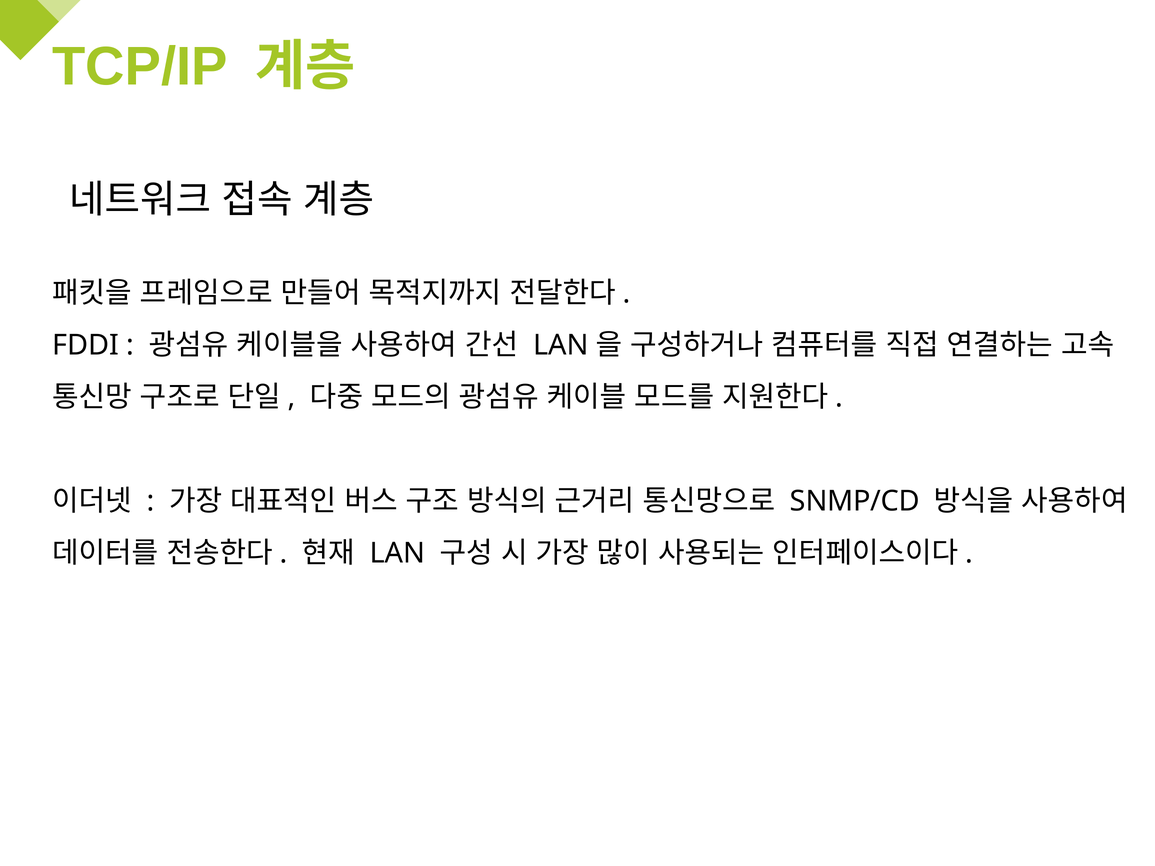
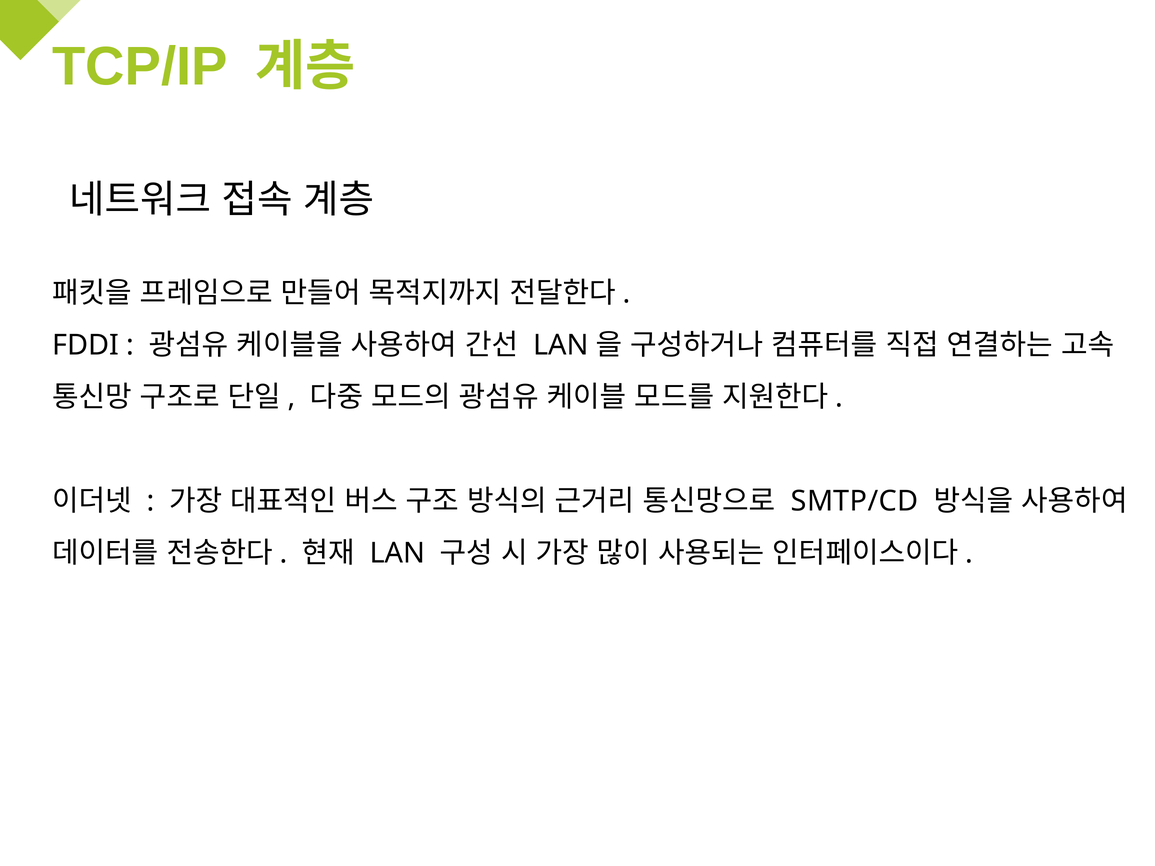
SNMP/CD: SNMP/CD -> SMTP/CD (855, 501)
